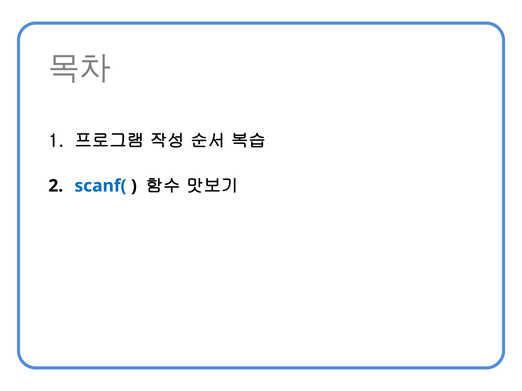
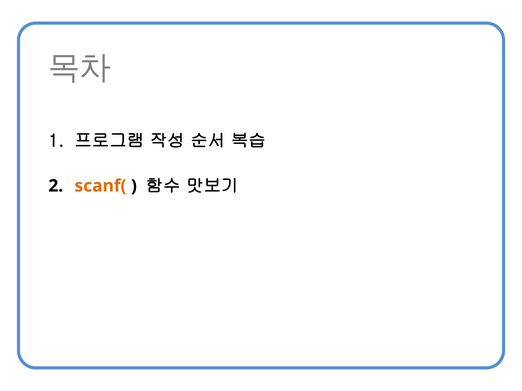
scanf( colour: blue -> orange (100, 186)
